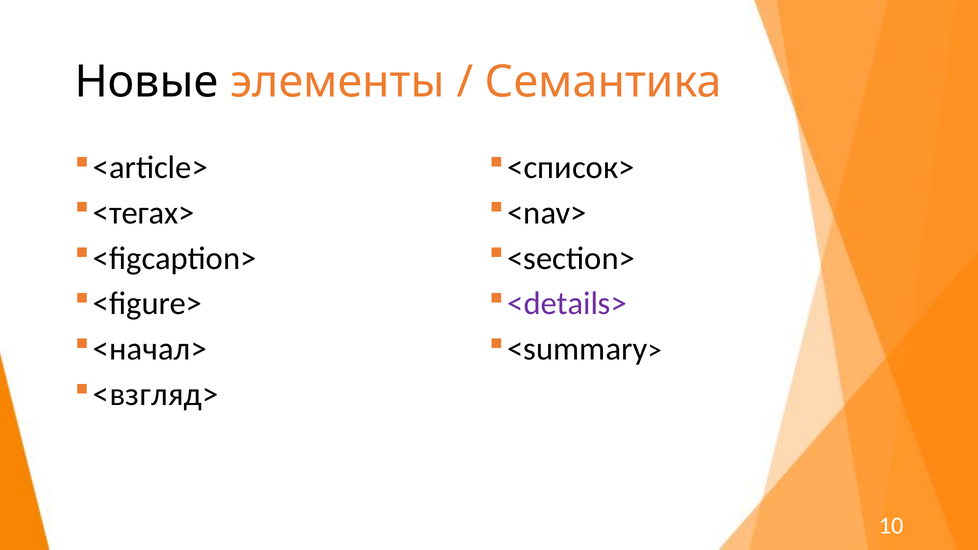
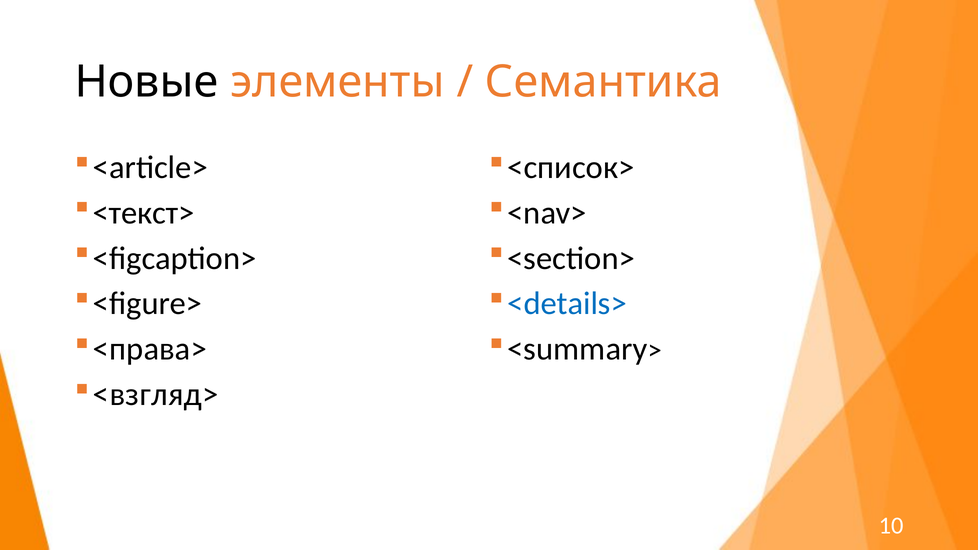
<тегах>: <тегах> -> <текст> (144, 213)
<details> colour: purple -> blue (567, 304)
<начал>: <начал> -> <права> (150, 349)
